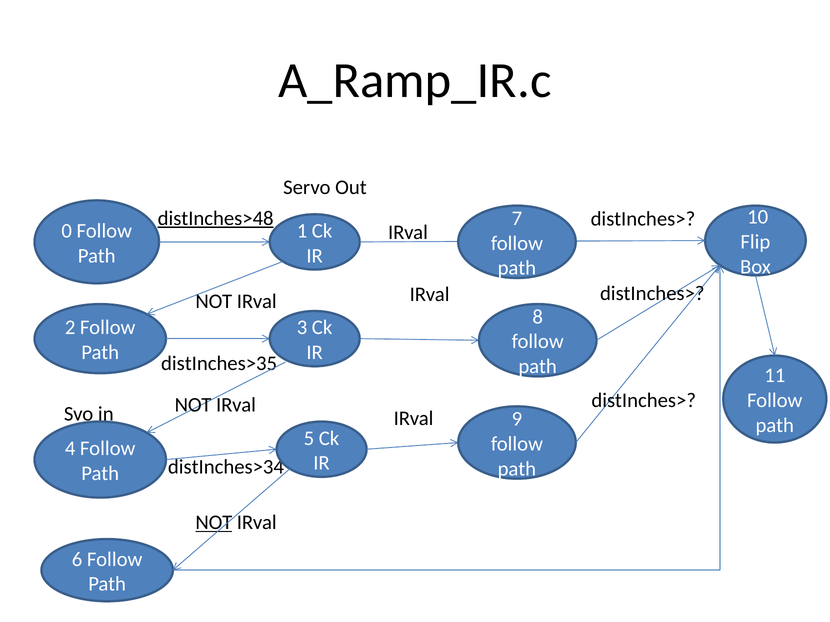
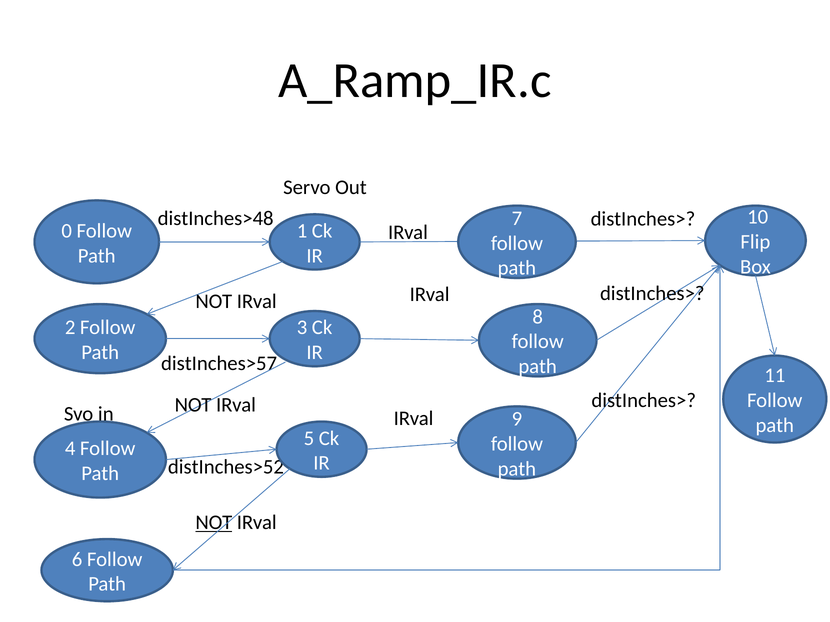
distInches>48 underline: present -> none (216, 219)
distInches>35: distInches>35 -> distInches>57 (219, 364)
distInches>34: distInches>34 -> distInches>52 (226, 468)
